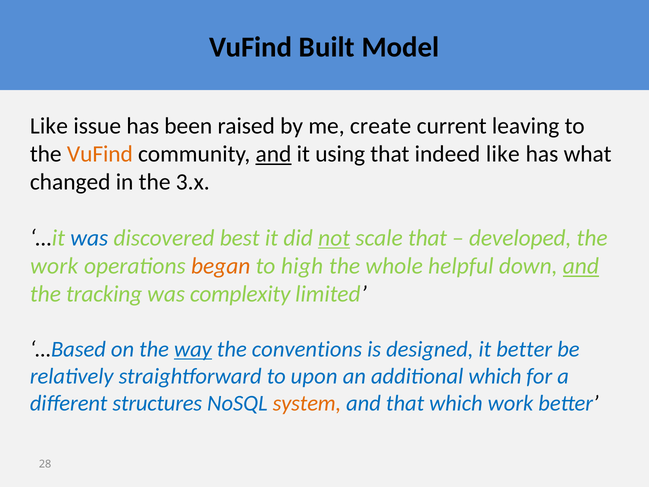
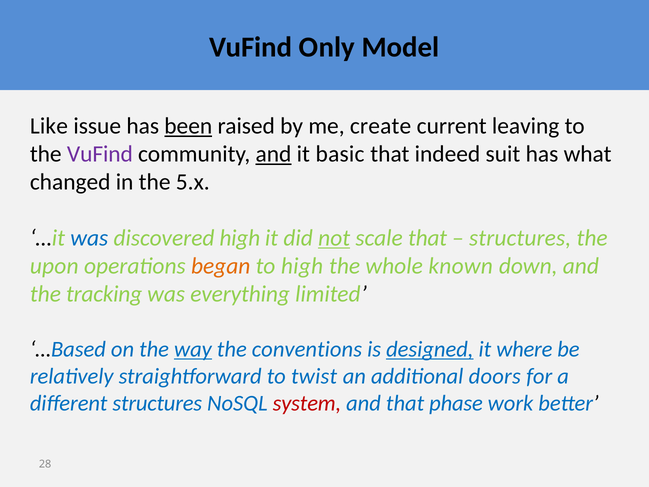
Built: Built -> Only (327, 47)
been underline: none -> present (188, 126)
VuFind colour: orange -> purple (100, 154)
using: using -> basic (340, 154)
indeed like: like -> suit (503, 154)
3.x: 3.x -> 5.x (193, 182)
discovered best: best -> high (240, 238)
developed: developed -> structures (520, 238)
work: work -> upon (54, 266)
helpful: helpful -> known (461, 266)
and underline: present -> none (581, 266)
complexity: complexity -> everything (240, 294)
designed underline: none -> present (430, 349)
it better: better -> where (524, 349)
upon: upon -> twist (314, 376)
additional which: which -> doors (495, 376)
system colour: orange -> red (307, 403)
that which: which -> phase (456, 403)
